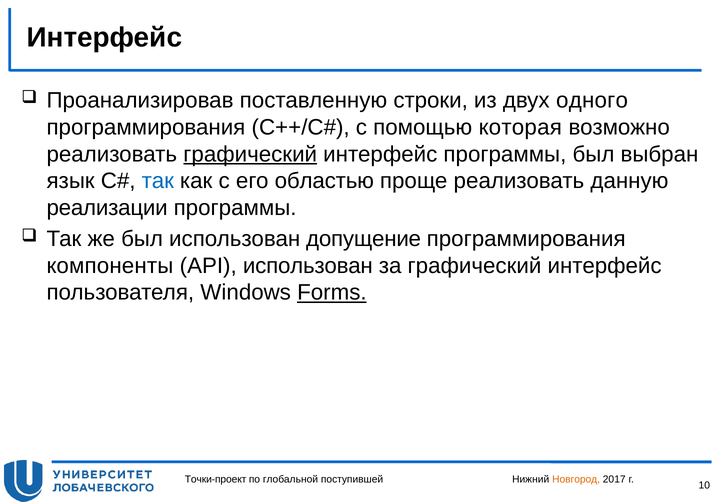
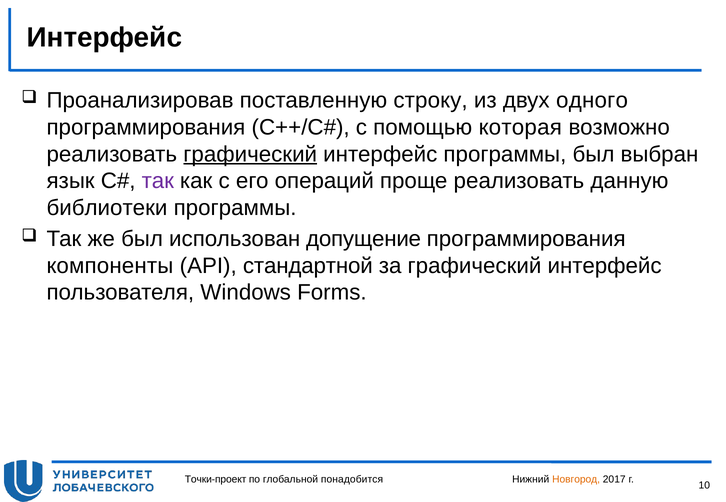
строки: строки -> строку (431, 101)
так colour: blue -> purple (158, 181)
областью: областью -> операций (324, 181)
реализации: реализации -> библиотеки (107, 208)
API использован: использован -> стандартной (308, 266)
Forms underline: present -> none (332, 293)
поступившей: поступившей -> понадобится (352, 480)
